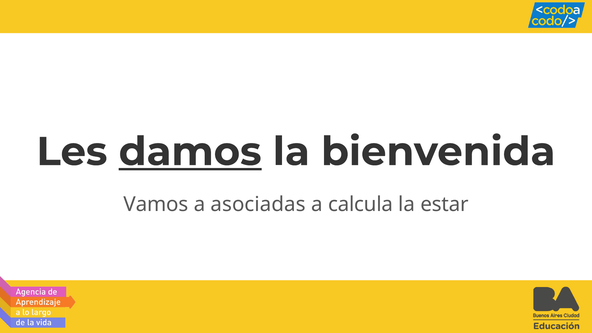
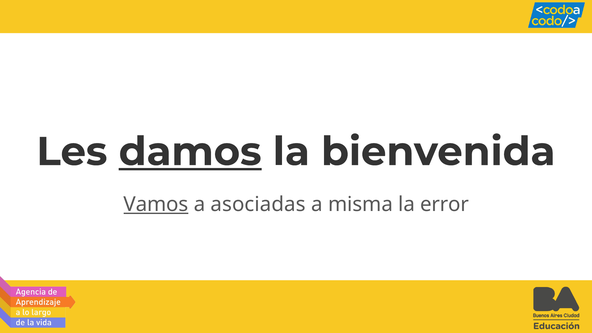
Vamos underline: none -> present (156, 205)
calcula: calcula -> misma (361, 205)
estar: estar -> error (445, 205)
